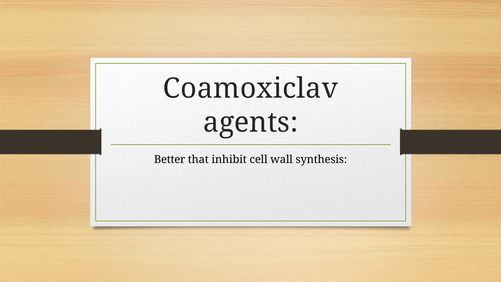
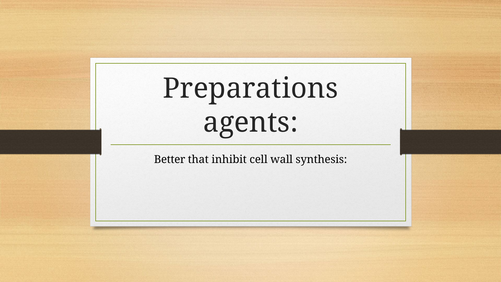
Coamoxiclav: Coamoxiclav -> Preparations (251, 89)
